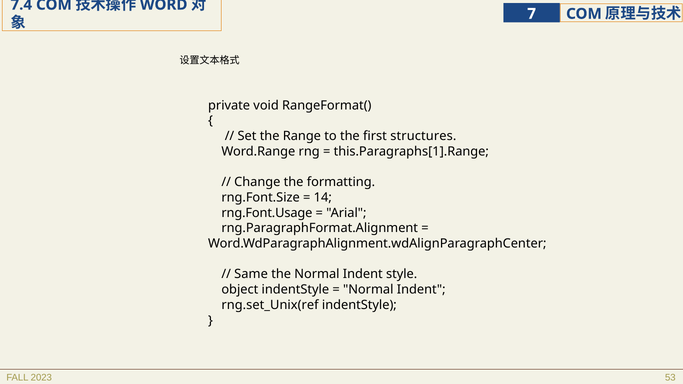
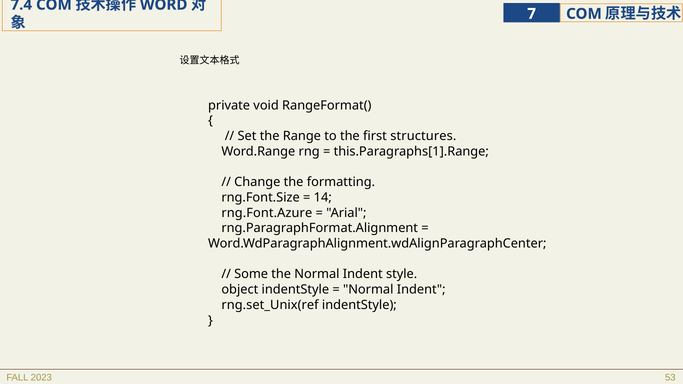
rng.Font.Usage: rng.Font.Usage -> rng.Font.Azure (267, 213)
Same: Same -> Some (251, 274)
